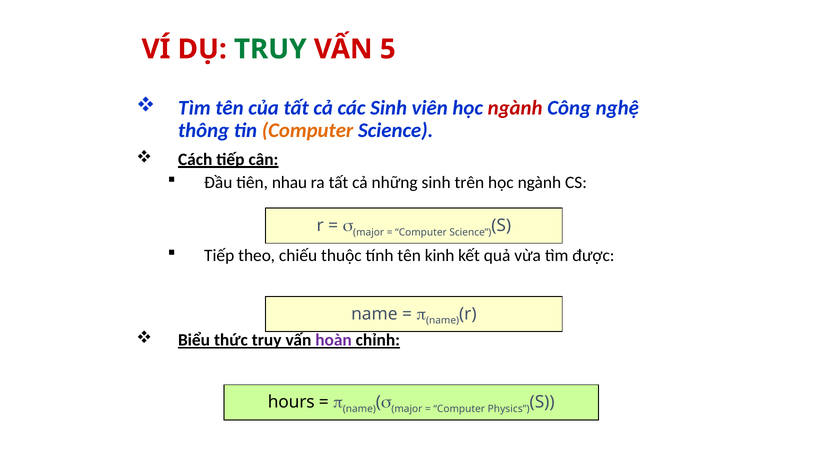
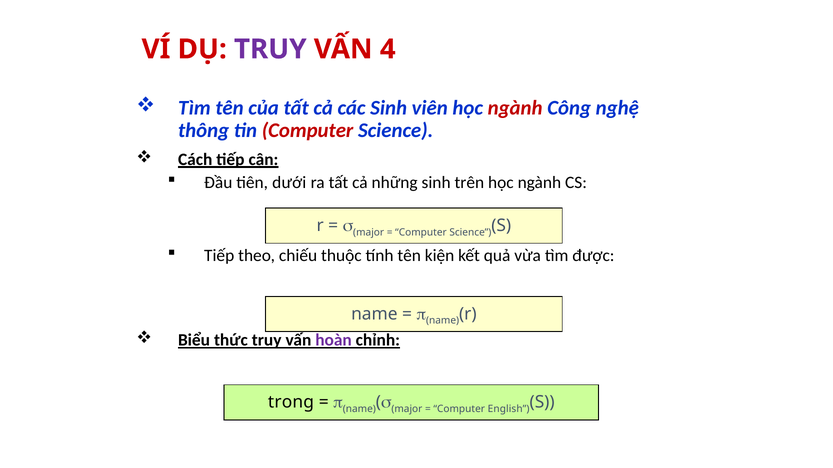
TRUY colour: green -> purple (270, 49)
5: 5 -> 4 (388, 49)
Computer colour: orange -> red (308, 130)
nhau: nhau -> dưới (289, 183)
kinh: kinh -> kiện (440, 256)
hours: hours -> trong (291, 403)
Physics: Physics -> English (509, 409)
